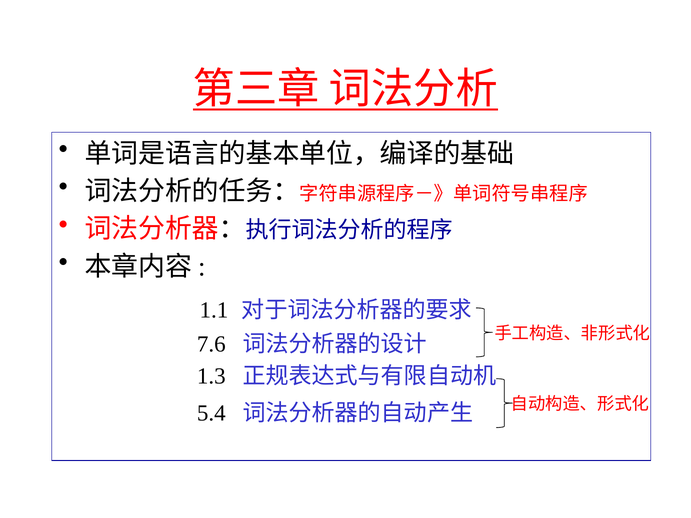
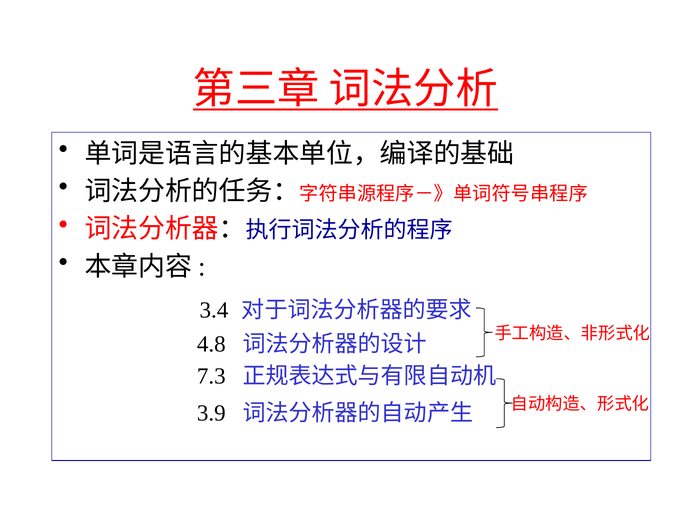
1.1: 1.1 -> 3.4 (214, 310)
7.6: 7.6 -> 4.8 (211, 344)
1.3: 1.3 -> 7.3 (211, 376)
5.4: 5.4 -> 3.9 (211, 413)
